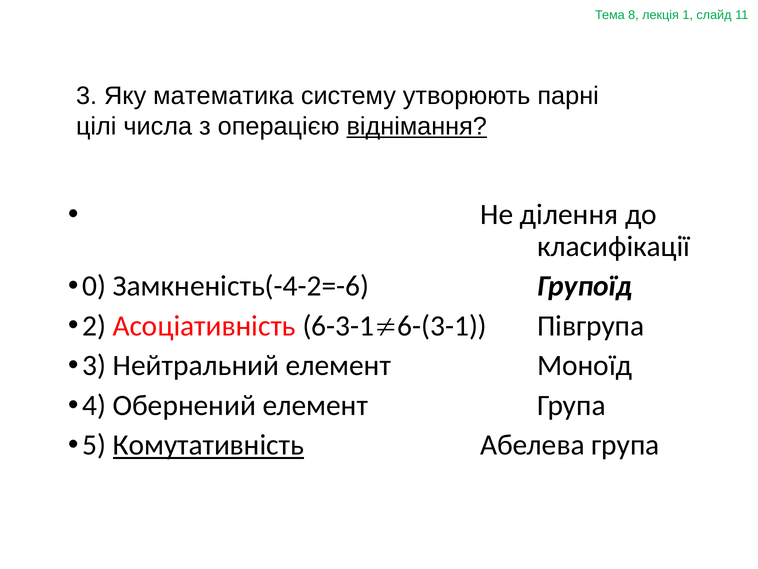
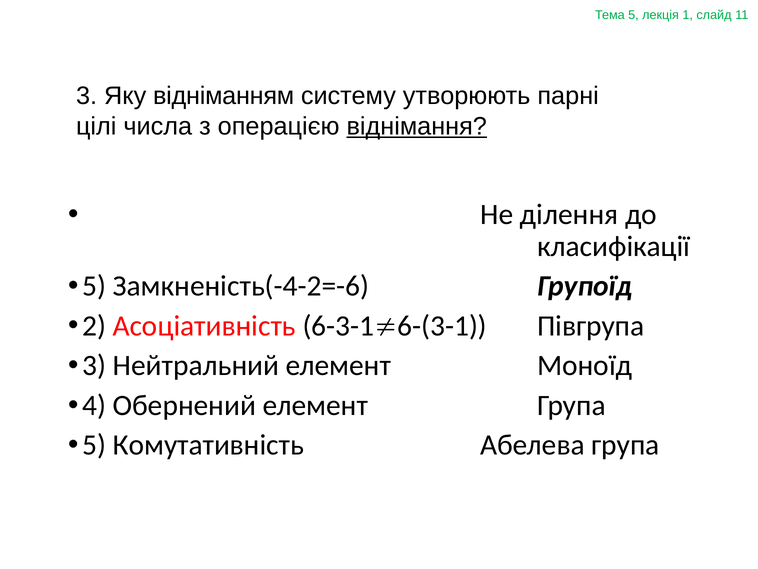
Тема 8: 8 -> 5 (633, 15)
математика: математика -> відніманням (224, 96)
0: 0 -> 5 (94, 286)
Комутативність underline: present -> none (208, 445)
